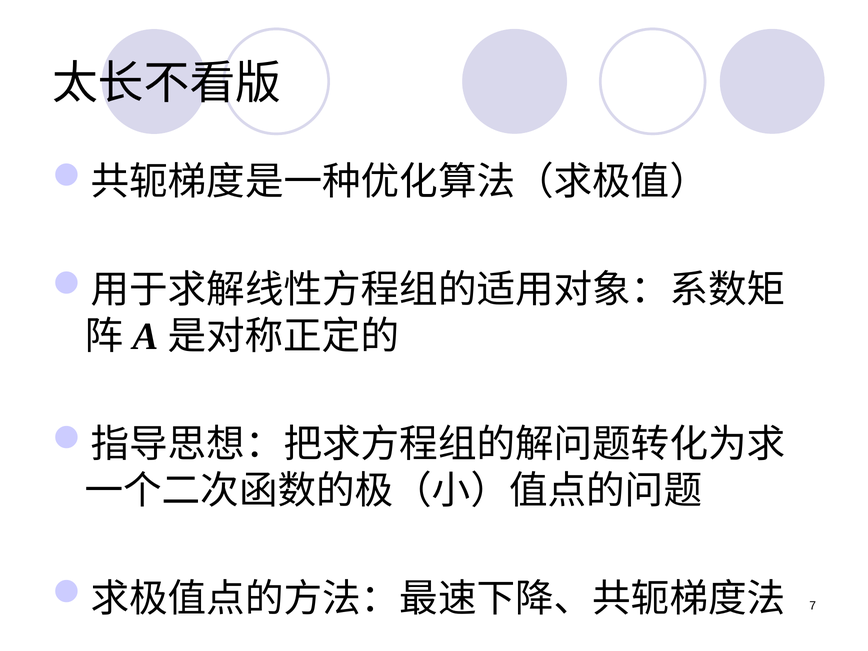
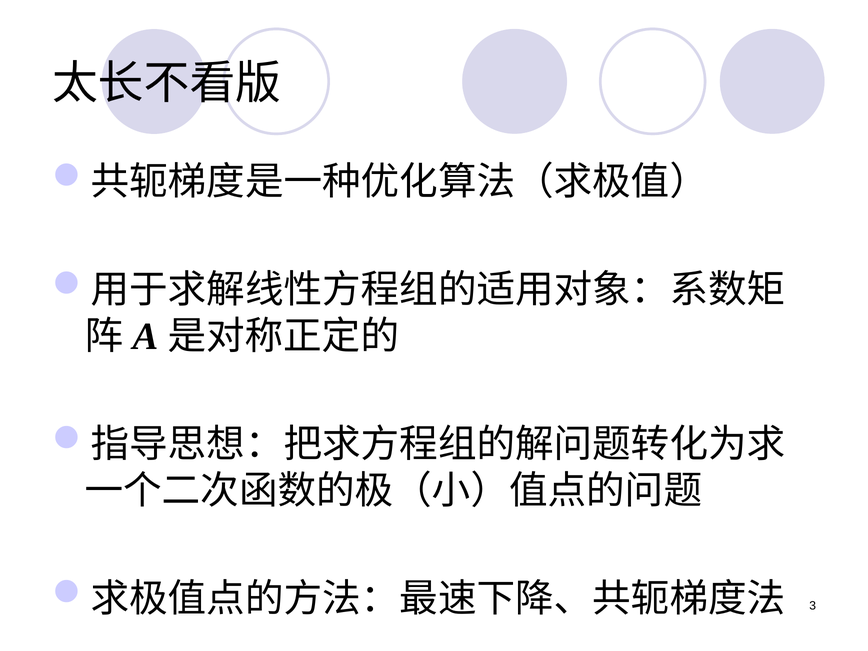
7: 7 -> 3 (813, 606)
